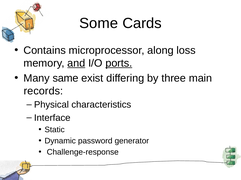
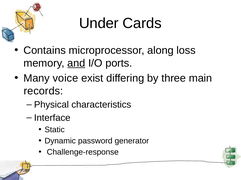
Some: Some -> Under (99, 23)
ports underline: present -> none (119, 63)
same: same -> voice (65, 78)
